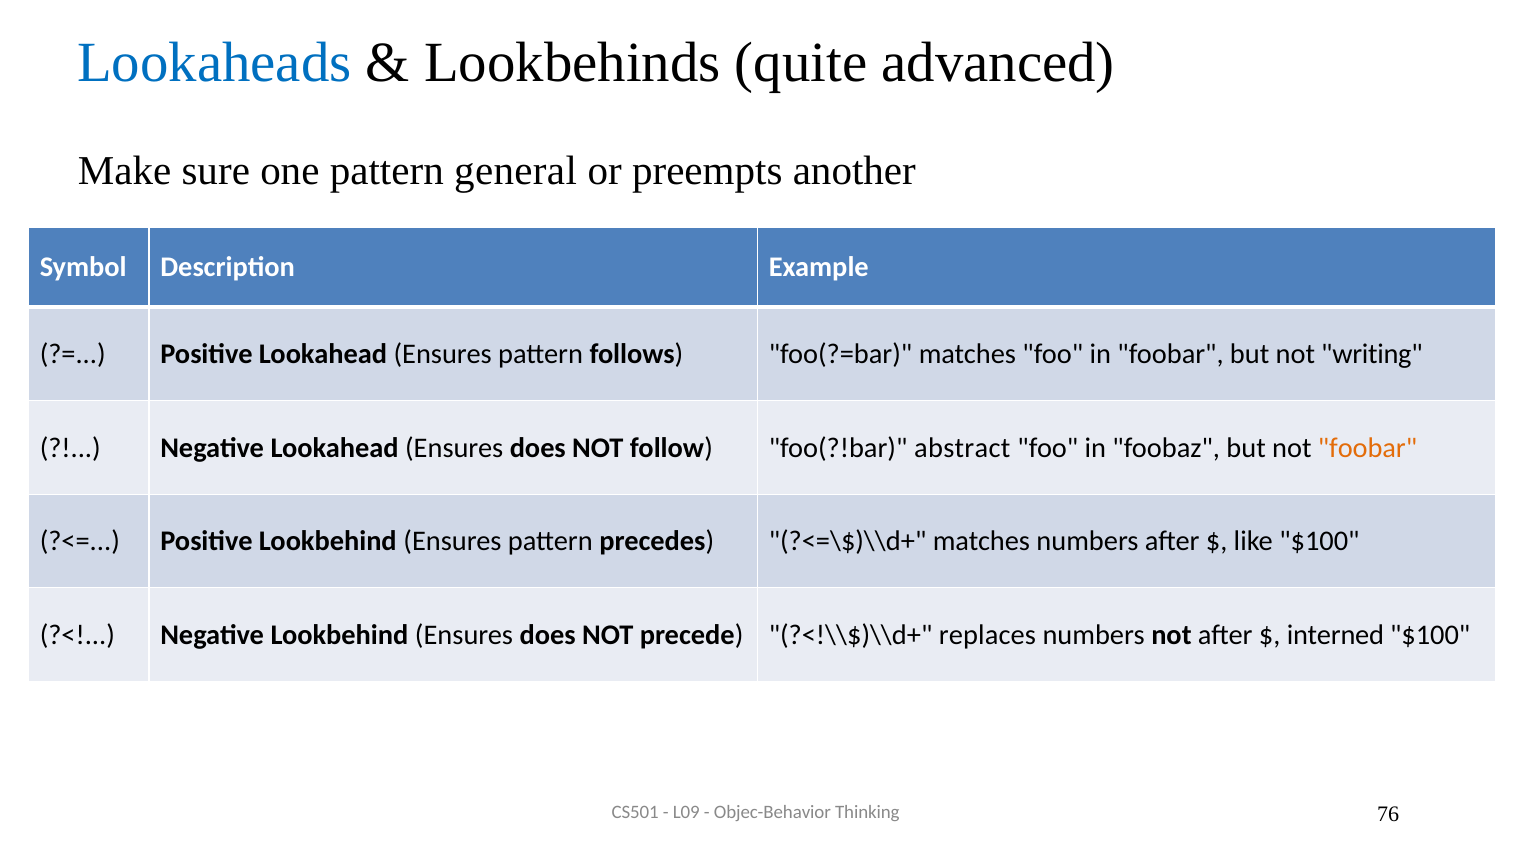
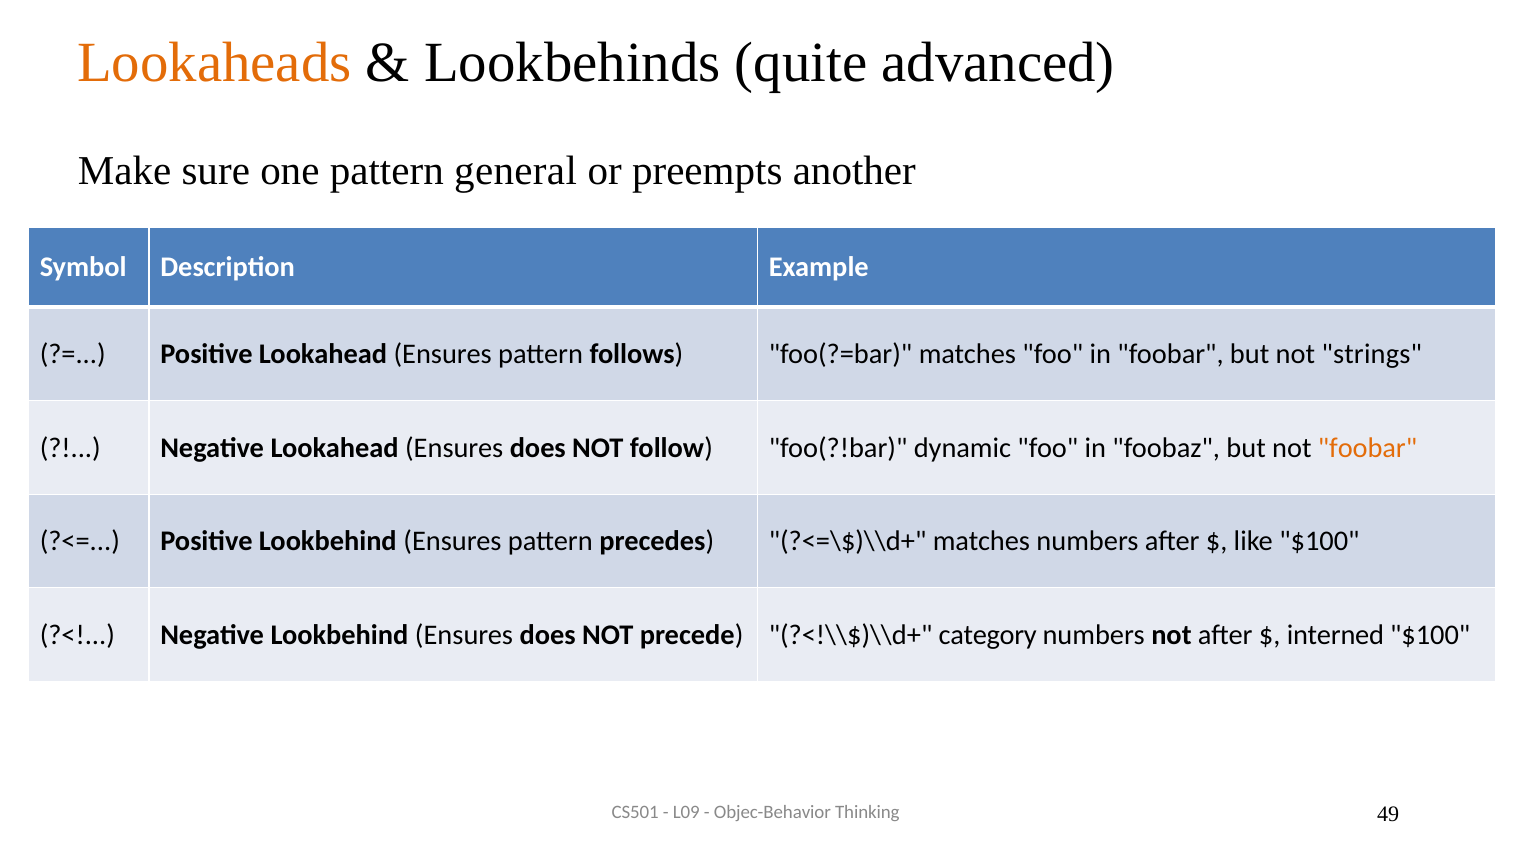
Lookaheads colour: blue -> orange (214, 63)
writing: writing -> strings (1372, 354)
abstract: abstract -> dynamic (962, 448)
replaces: replaces -> category (988, 635)
76: 76 -> 49 (1388, 814)
